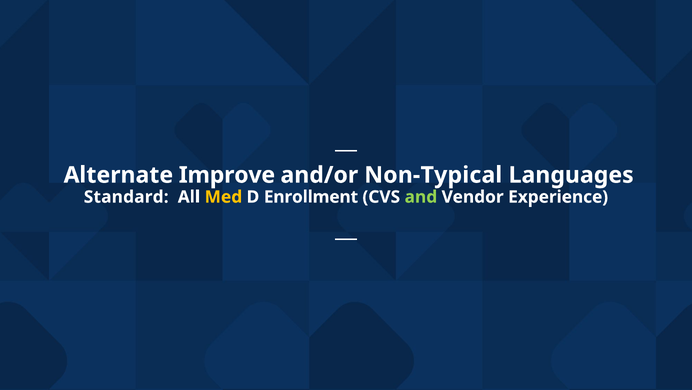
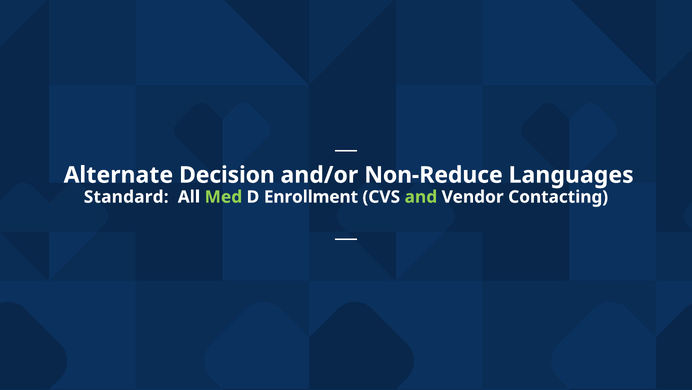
Improve: Improve -> Decision (227, 175)
Non-Typical: Non-Typical -> Non-Reduce (433, 175)
Med colour: yellow -> light green (223, 197)
Experience: Experience -> Contacting (558, 197)
